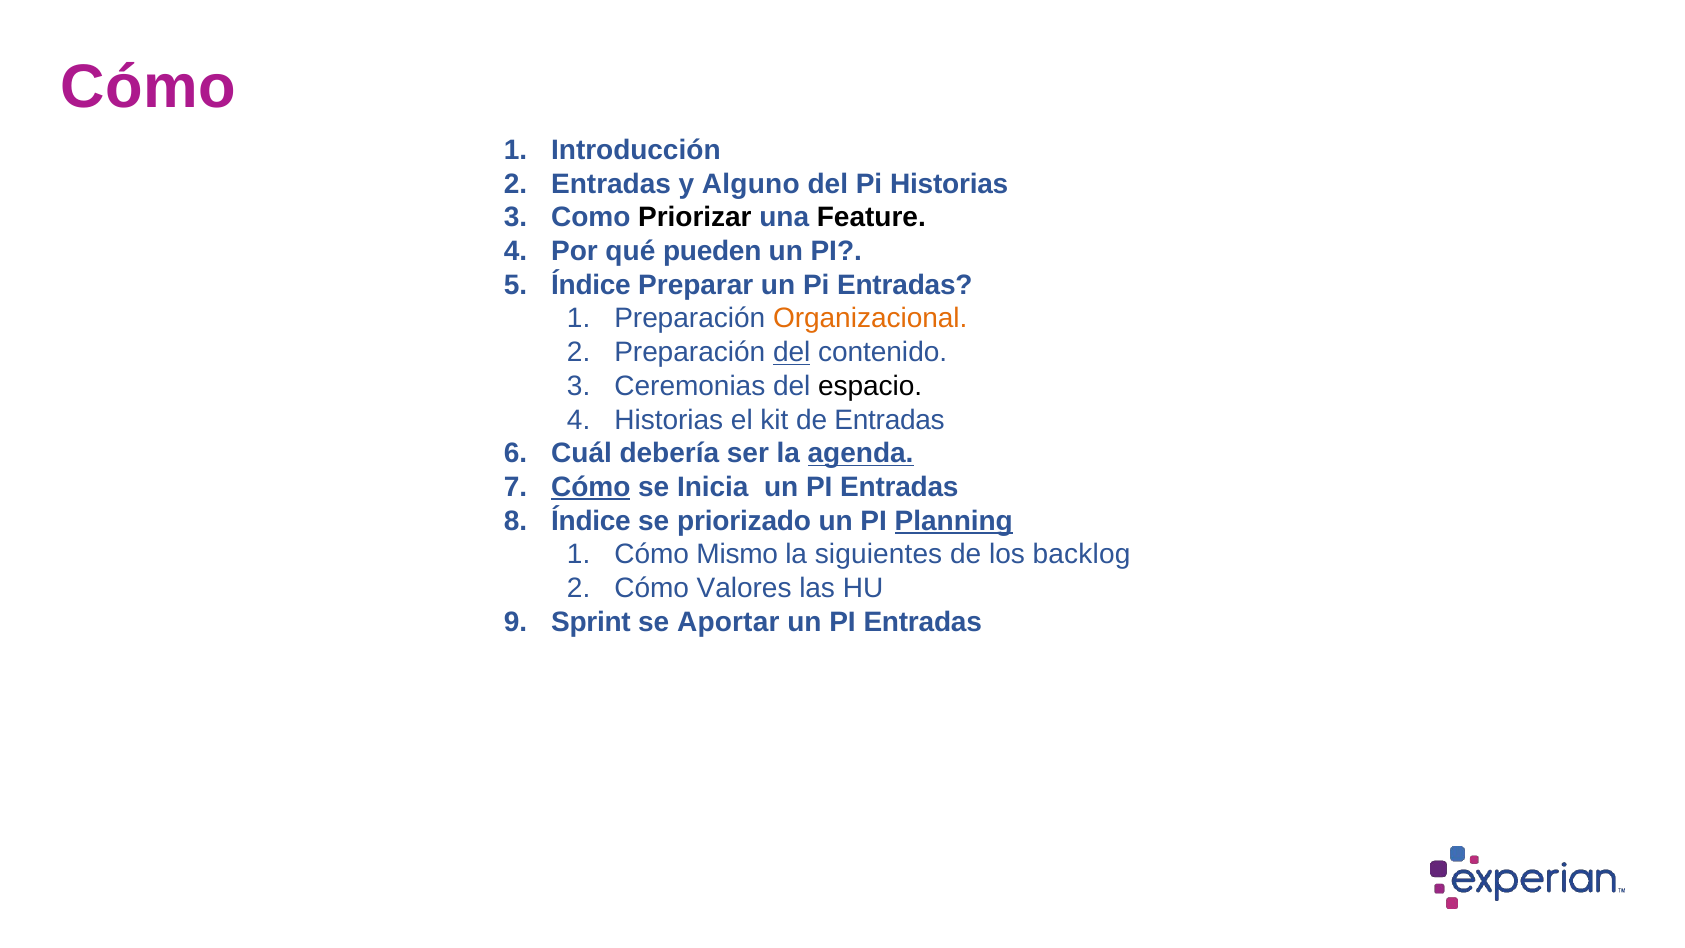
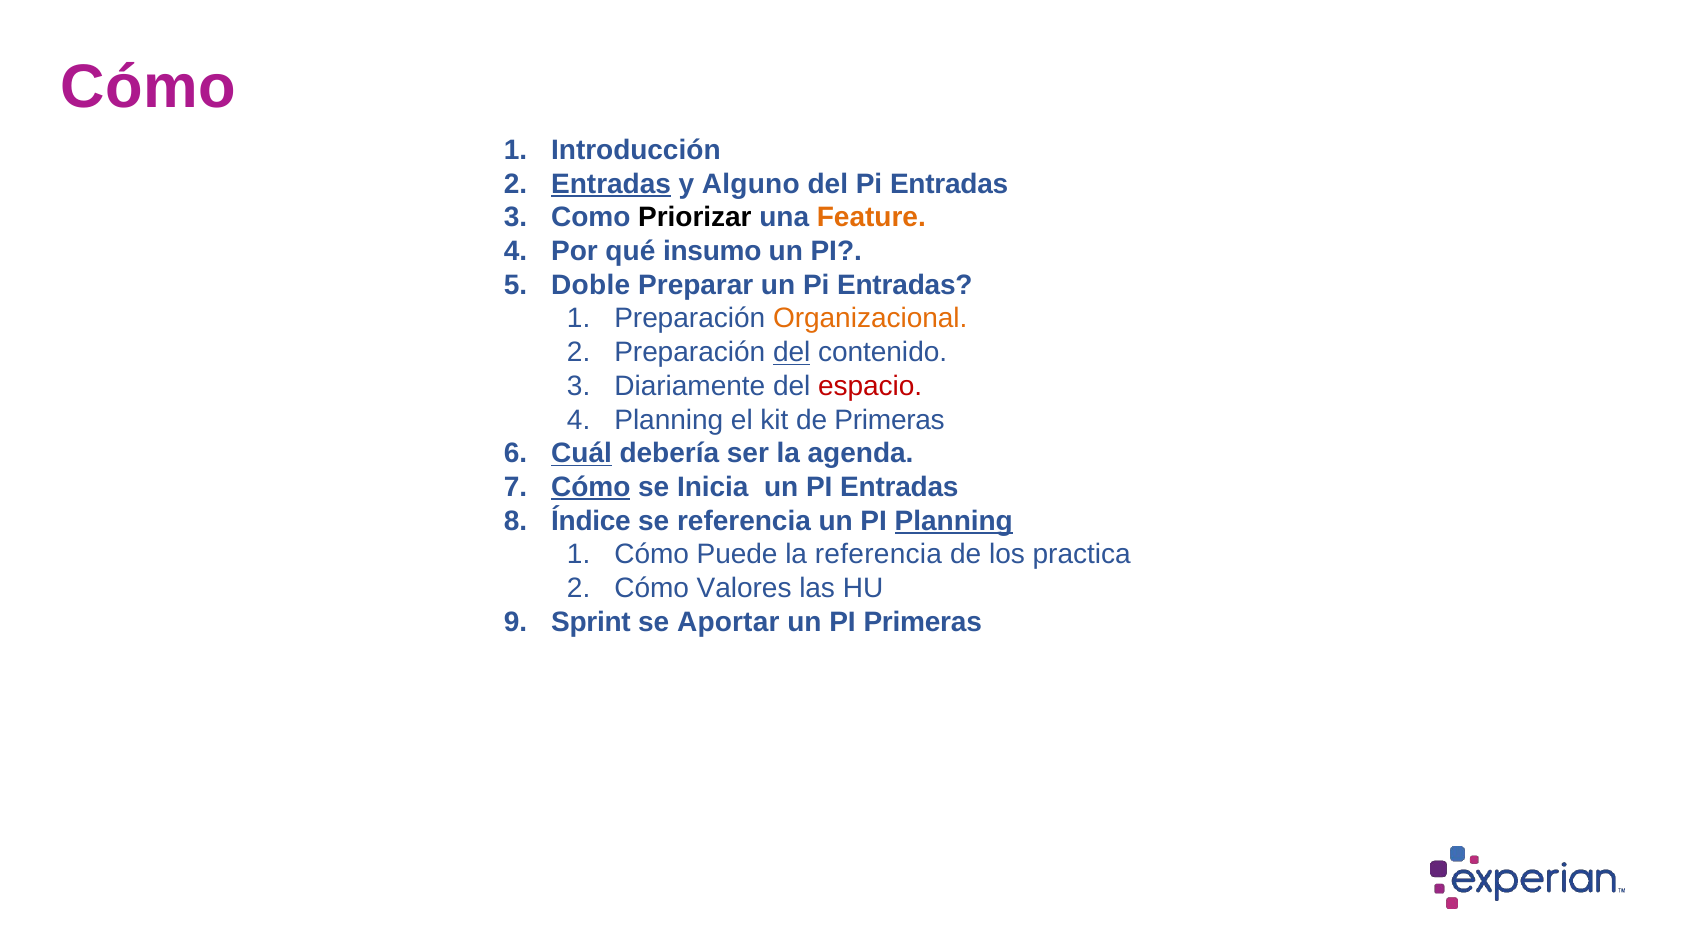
Entradas underline: none -> present (611, 184)
del Pi Historias: Historias -> Entradas (949, 184)
Feature colour: black -> orange (871, 218)
pueden: pueden -> insumo (712, 251)
Índice: Índice -> Doble (591, 285)
Ceremonias: Ceremonias -> Diariamente (690, 386)
espacio colour: black -> red (870, 386)
Historias: Historias -> Planning (669, 420)
de Entradas: Entradas -> Primeras (890, 420)
Cuál underline: none -> present (582, 453)
agenda underline: present -> none (861, 453)
se priorizado: priorizado -> referencia (744, 521)
Mismo: Mismo -> Puede (737, 554)
la siguientes: siguientes -> referencia (878, 554)
backlog: backlog -> practica (1082, 554)
Entradas: Entradas -> Primeras (923, 622)
